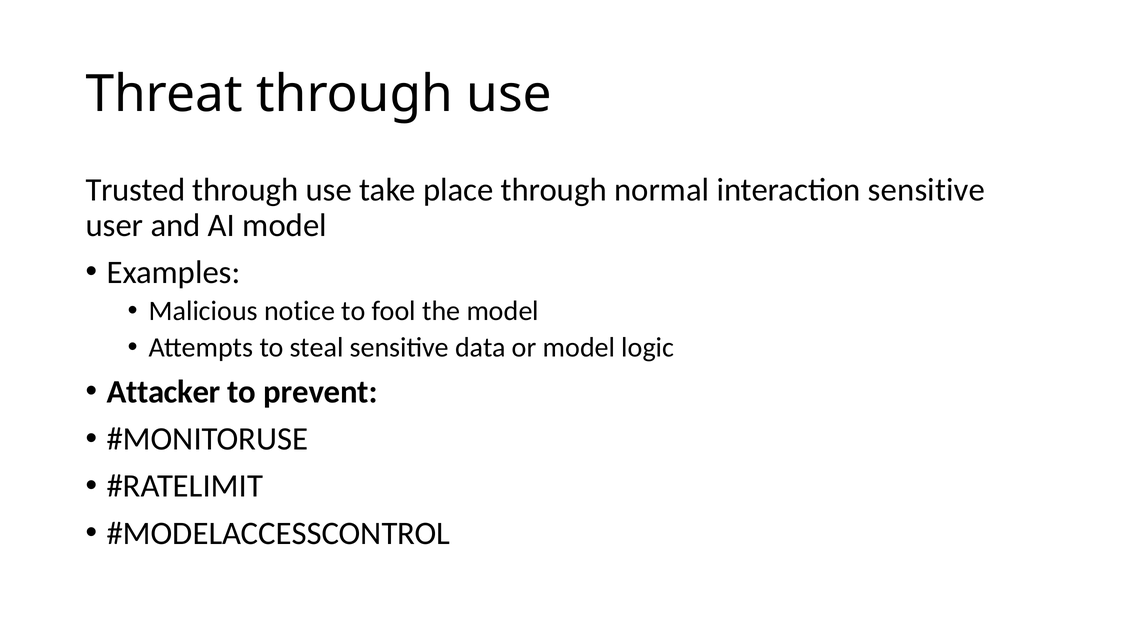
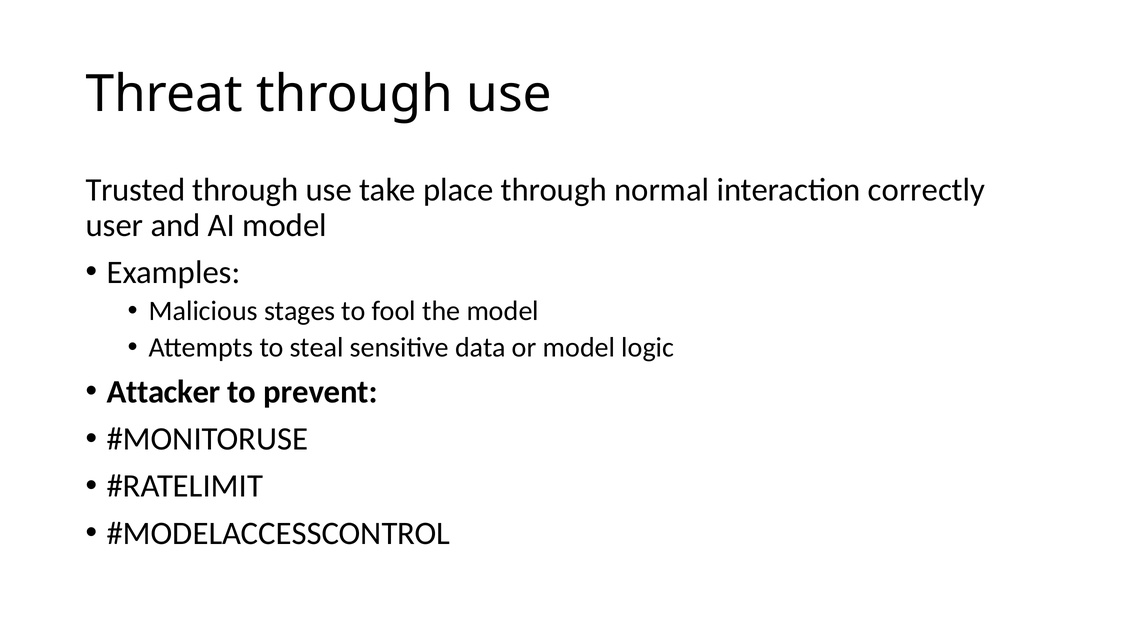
interaction sensitive: sensitive -> correctly (926, 190)
notice: notice -> stages (300, 311)
